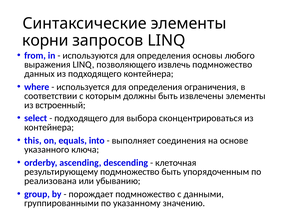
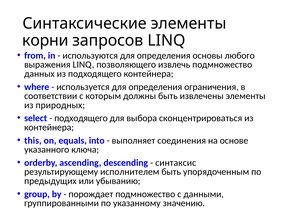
встроенный: встроенный -> природных (60, 105)
клеточная: клеточная -> синтаксис (176, 163)
результирующему подмножество: подмножество -> исполнителем (130, 172)
реализована: реализована -> предыдущих (50, 181)
